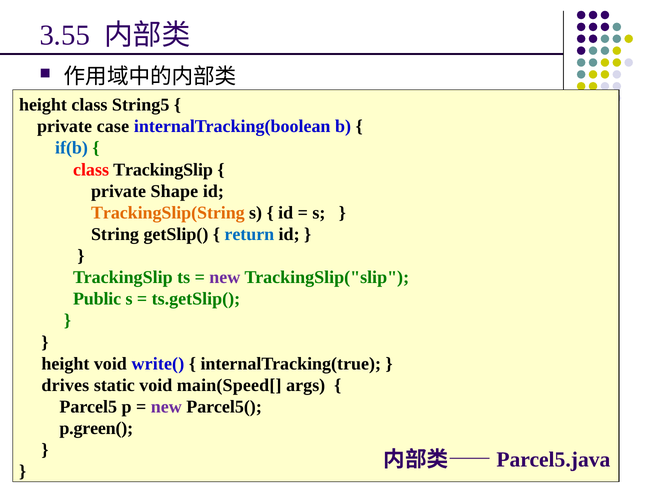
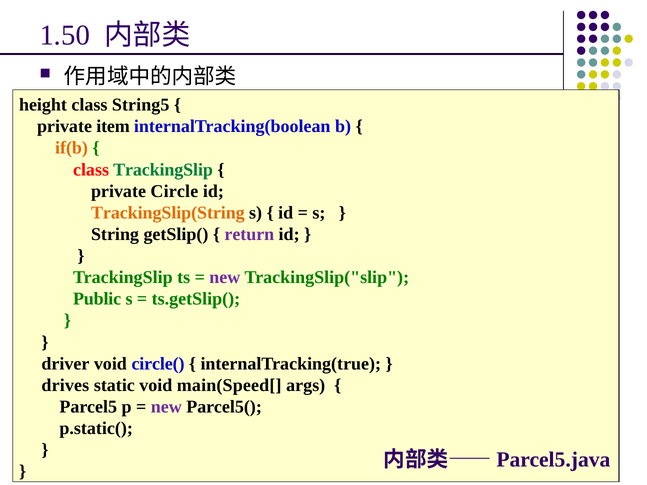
3.55: 3.55 -> 1.50 (65, 36)
case: case -> item (113, 127)
if(b colour: blue -> orange (72, 148)
TrackingSlip colour: black -> green (163, 170)
Shape: Shape -> Circle (174, 191)
return colour: blue -> purple (249, 234)
height: height -> driver (65, 364)
write(: write( -> circle( (158, 364)
p.green(: p.green( -> p.static( (96, 429)
